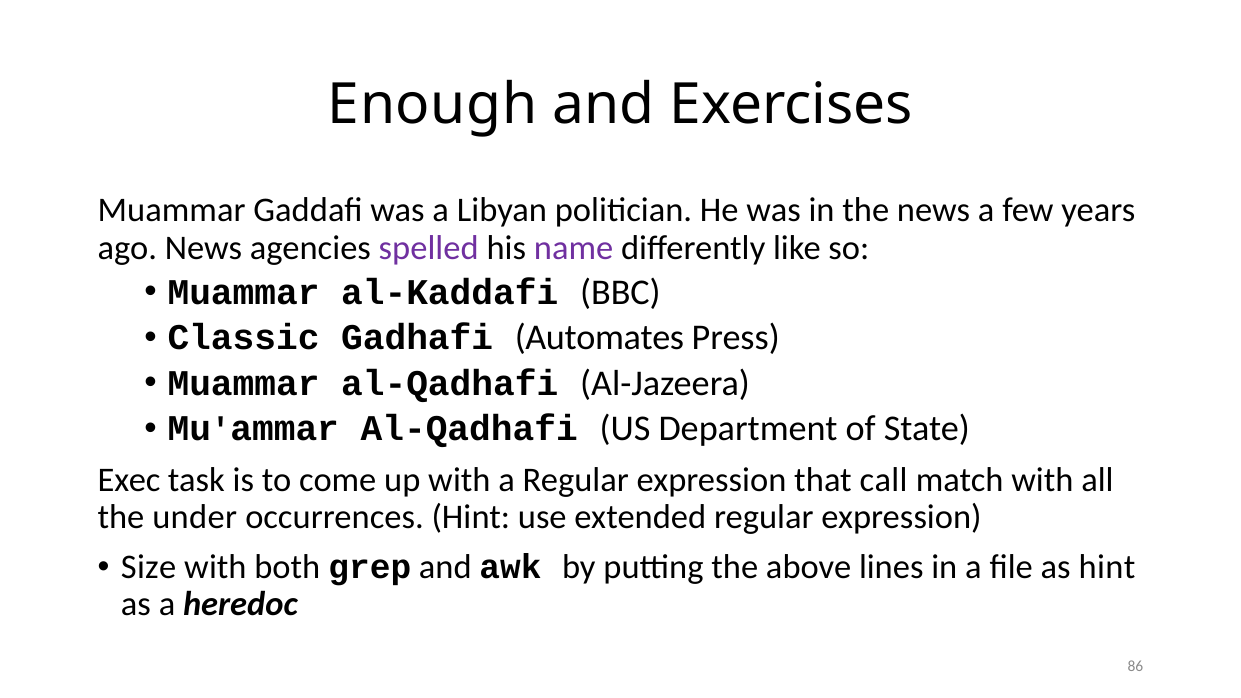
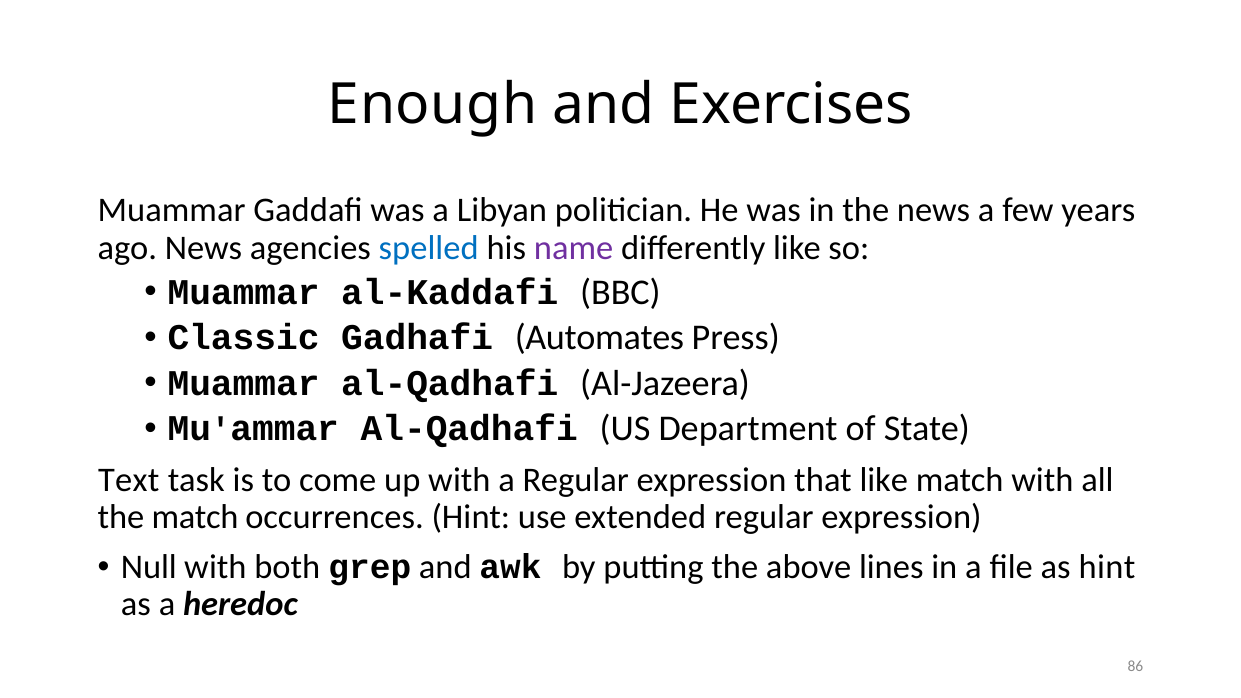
spelled colour: purple -> blue (429, 248)
Exec: Exec -> Text (129, 480)
that call: call -> like (884, 480)
the under: under -> match (195, 517)
Size: Size -> Null (149, 567)
